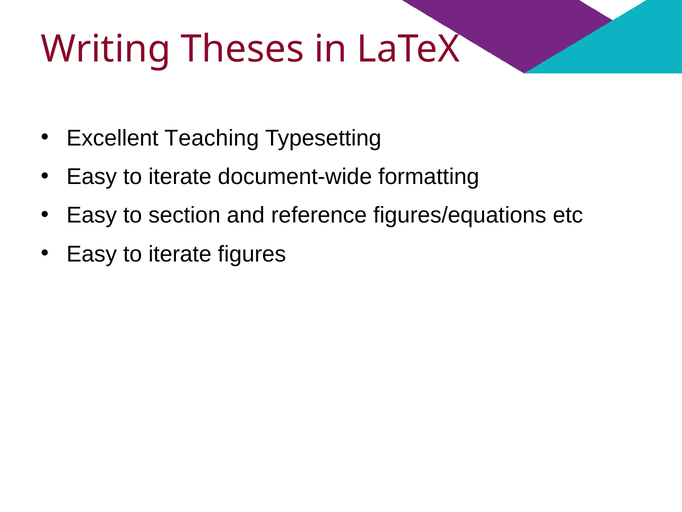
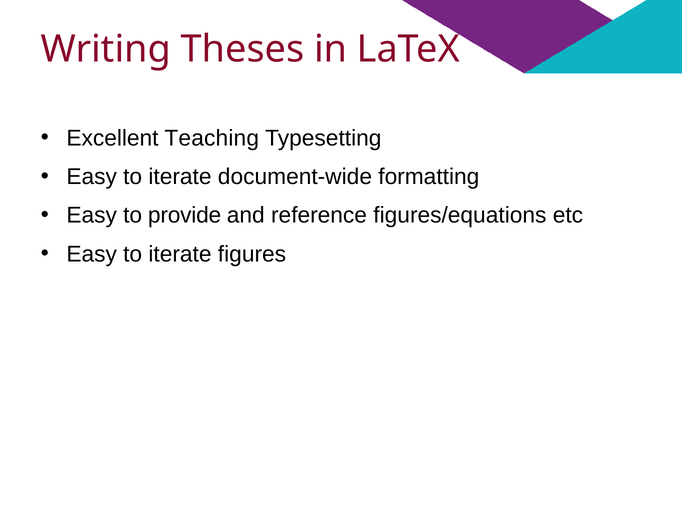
section: section -> provide (185, 215)
